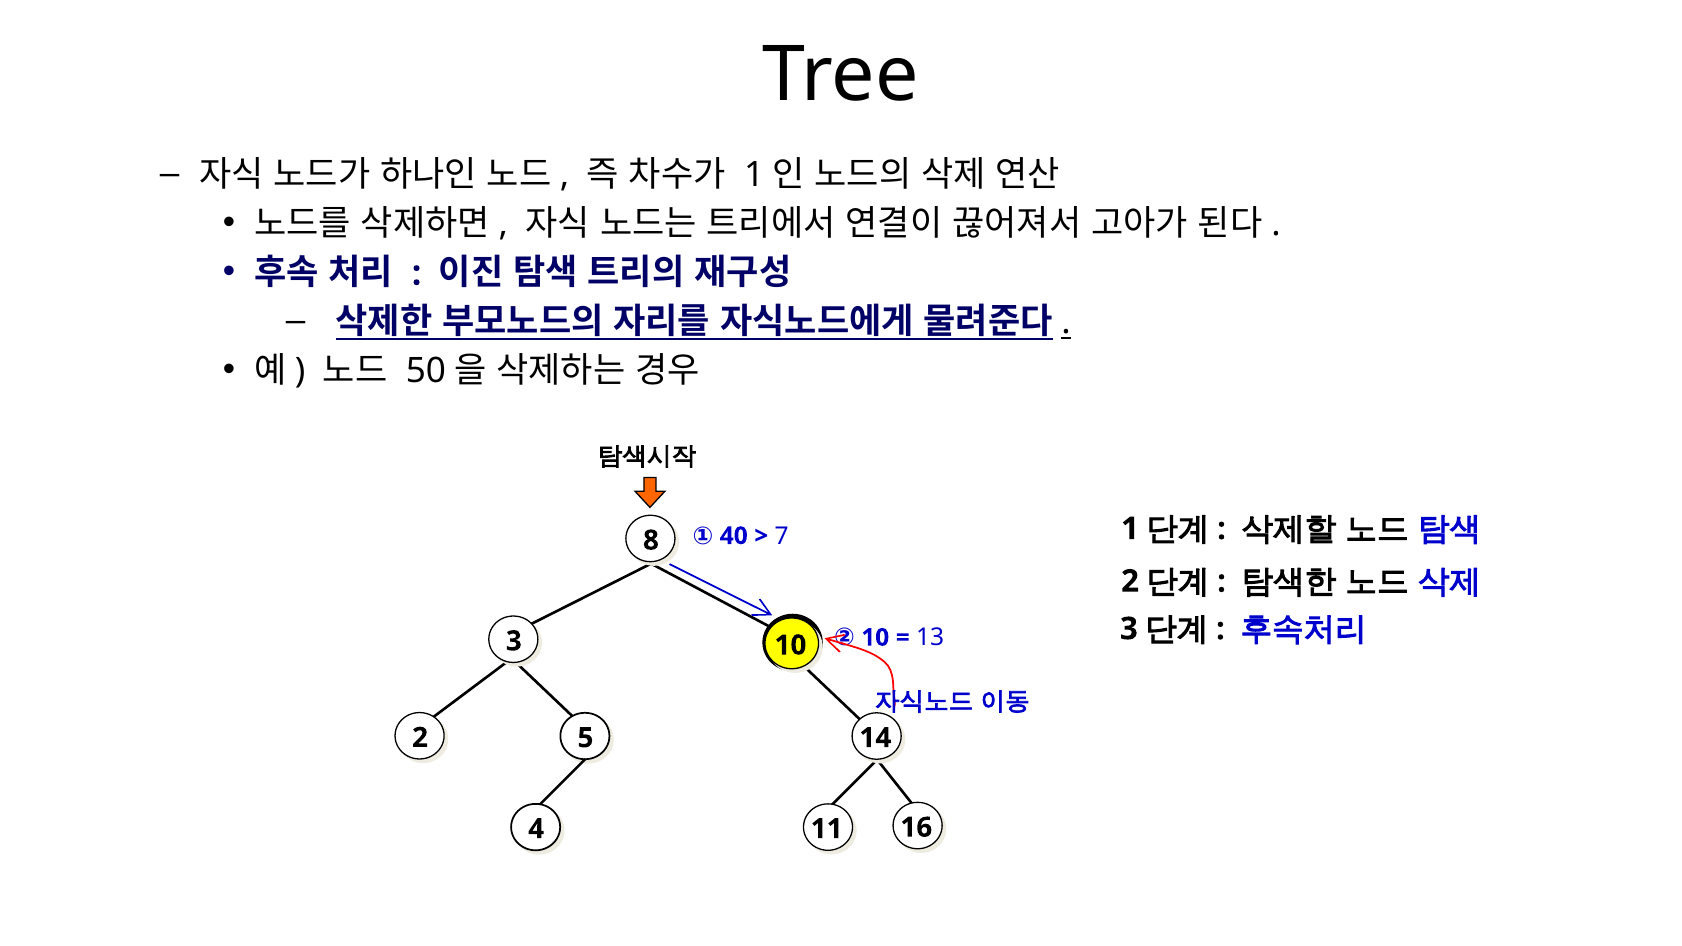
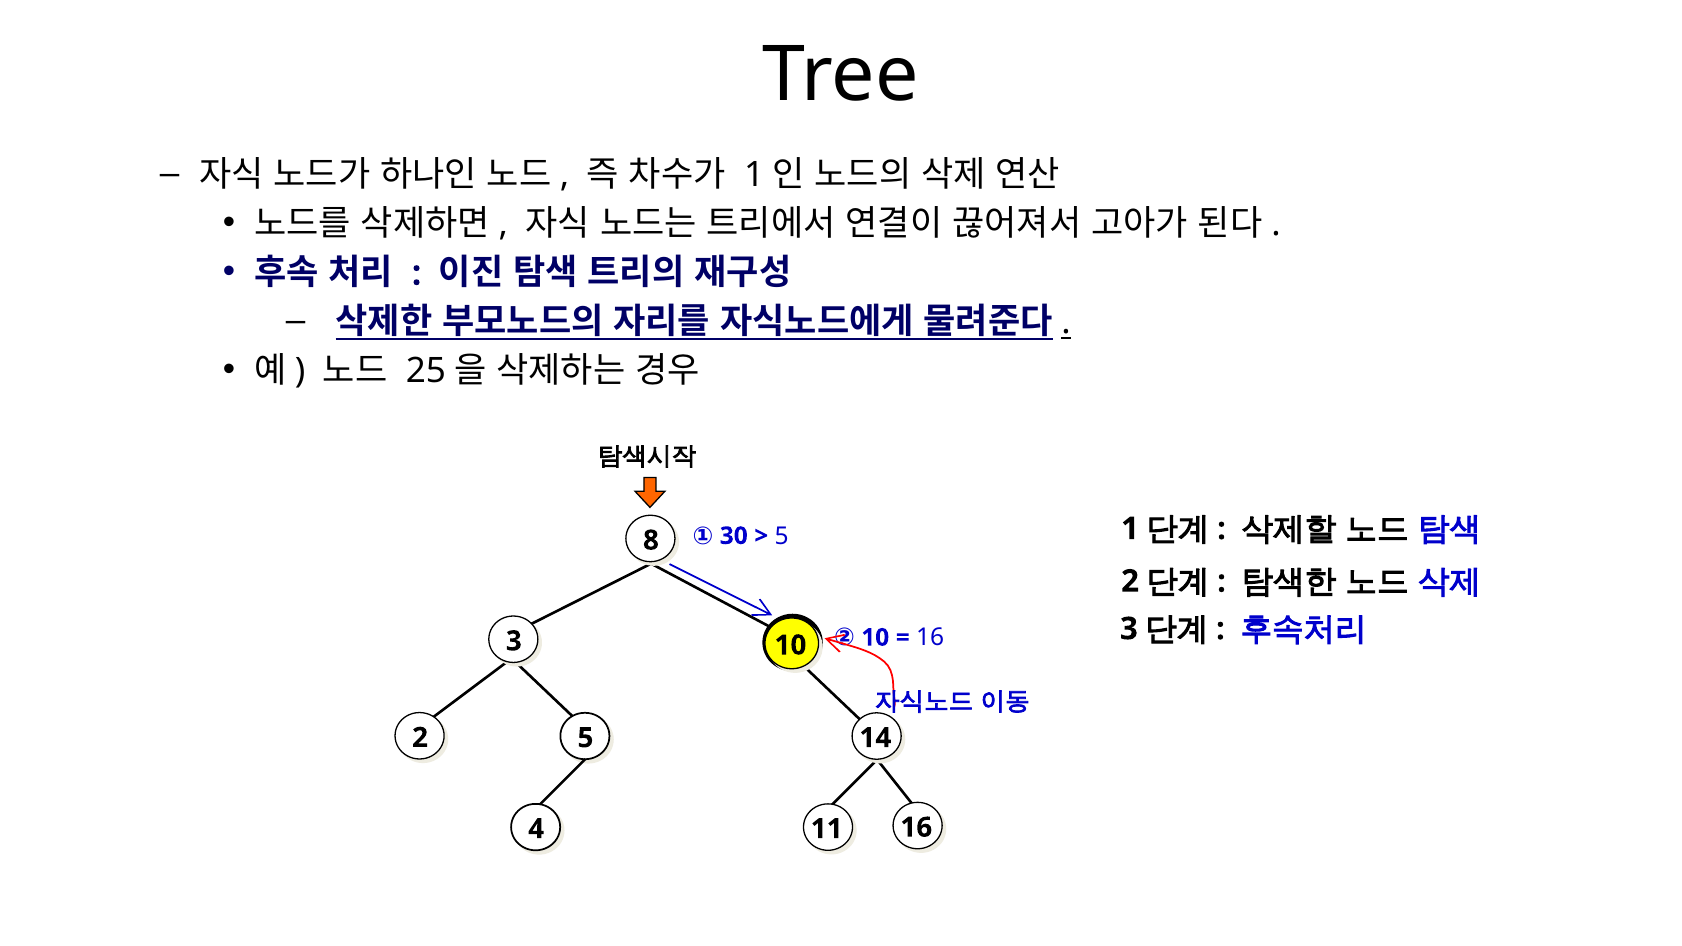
50: 50 -> 25 (426, 371)
40: 40 -> 30 (734, 536)
7: 7 -> 5 (782, 536)
13: 13 -> 16 (930, 638)
